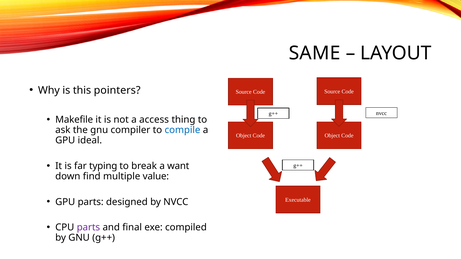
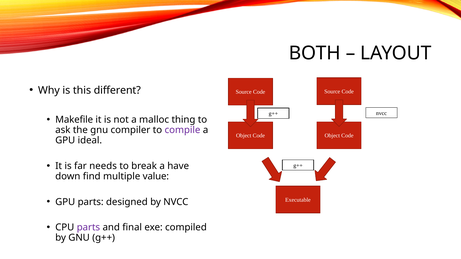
SAME: SAME -> BOTH (315, 53)
pointers: pointers -> different (117, 90)
access: access -> malloc (154, 120)
compile colour: blue -> purple (182, 130)
typing: typing -> needs (103, 166)
want: want -> have (178, 166)
